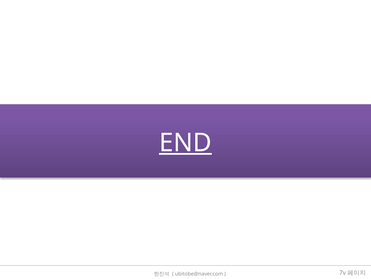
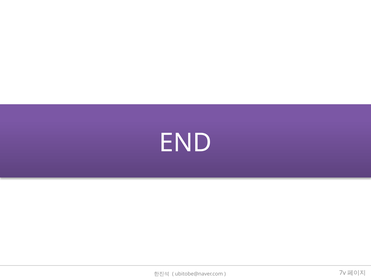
END underline: present -> none (185, 142)
